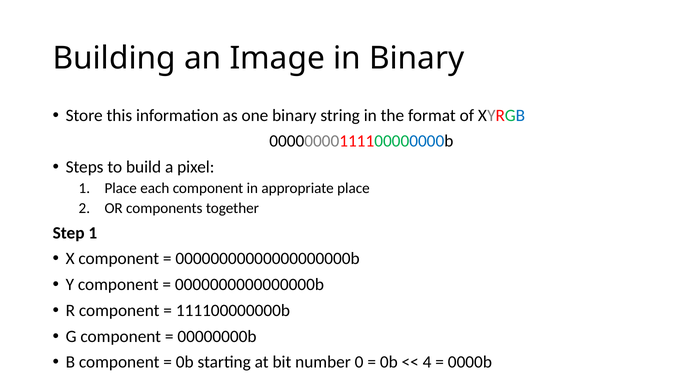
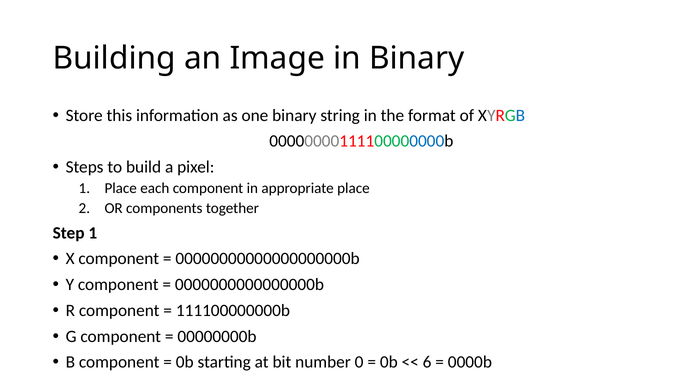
4: 4 -> 6 (427, 362)
